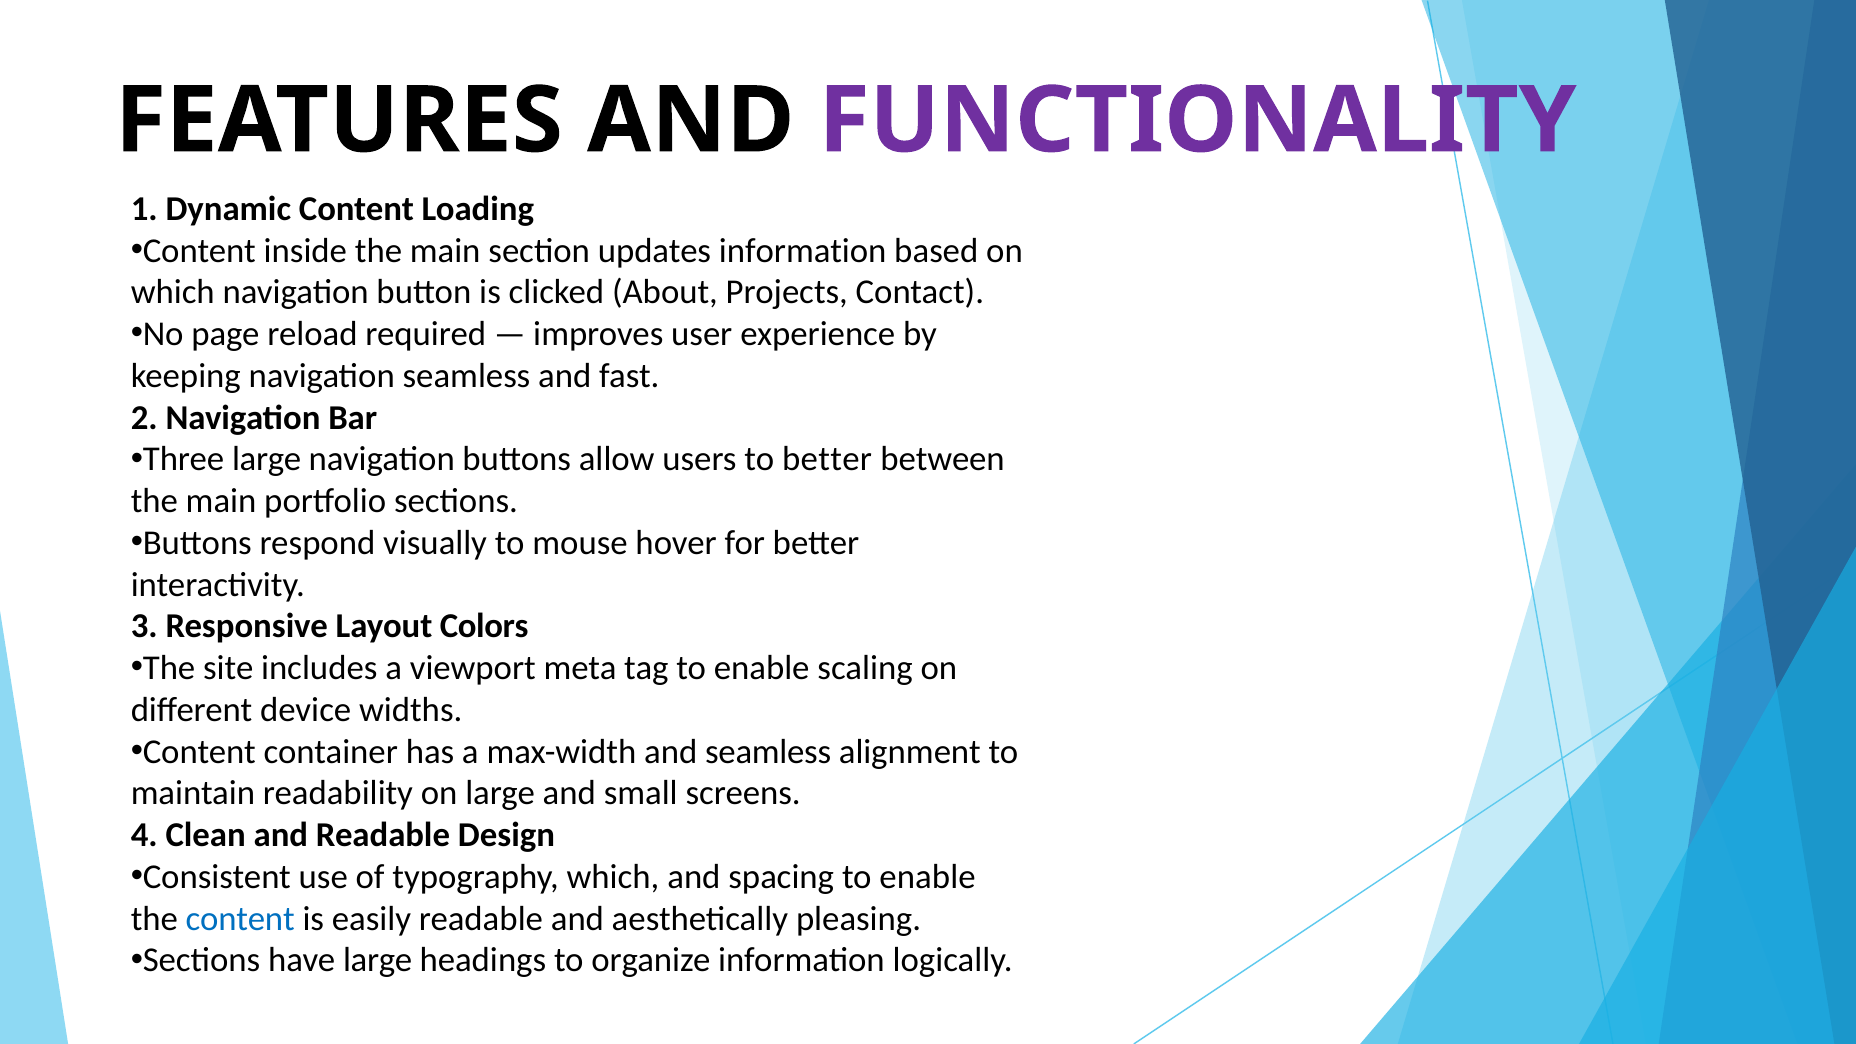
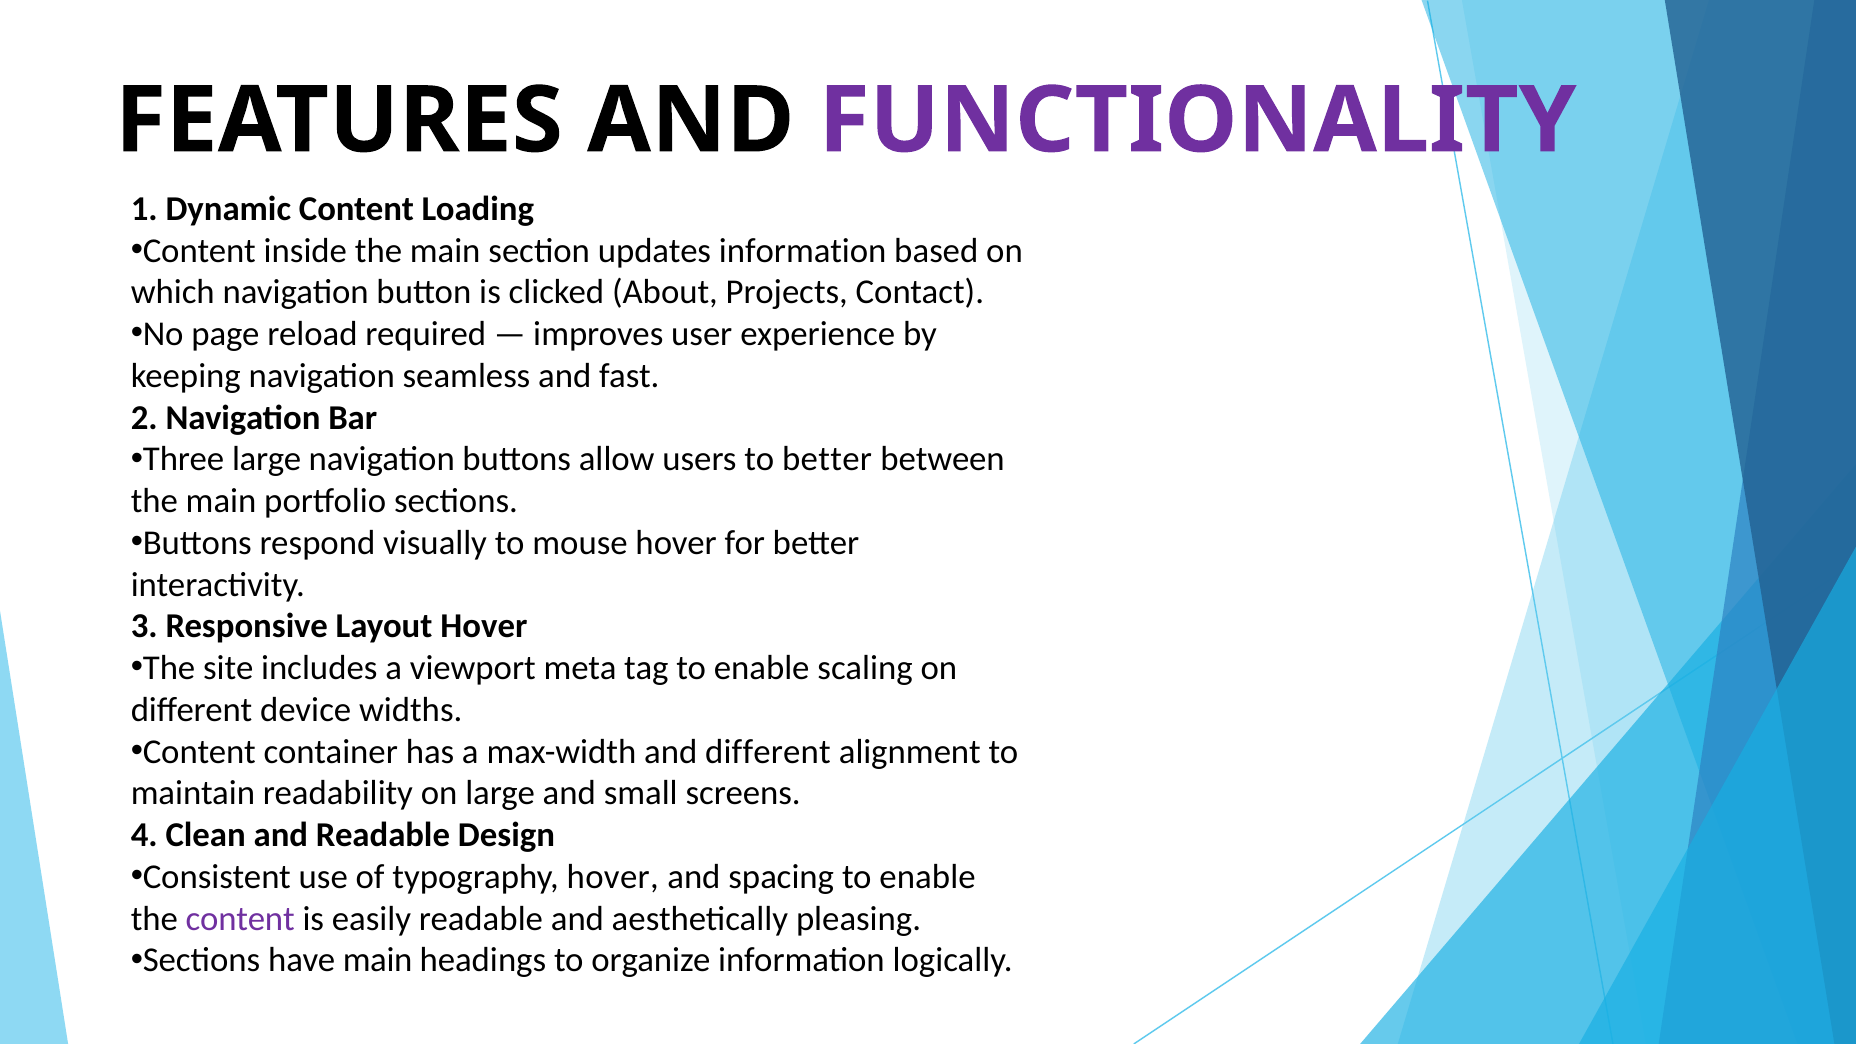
Layout Colors: Colors -> Hover (484, 626)
and seamless: seamless -> different (768, 752)
typography which: which -> hover (613, 877)
content colour: blue -> purple (240, 919)
have large: large -> main (378, 960)
